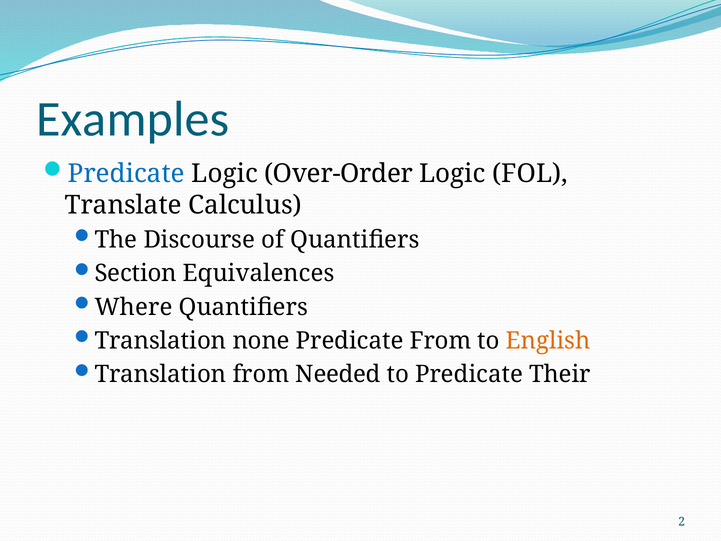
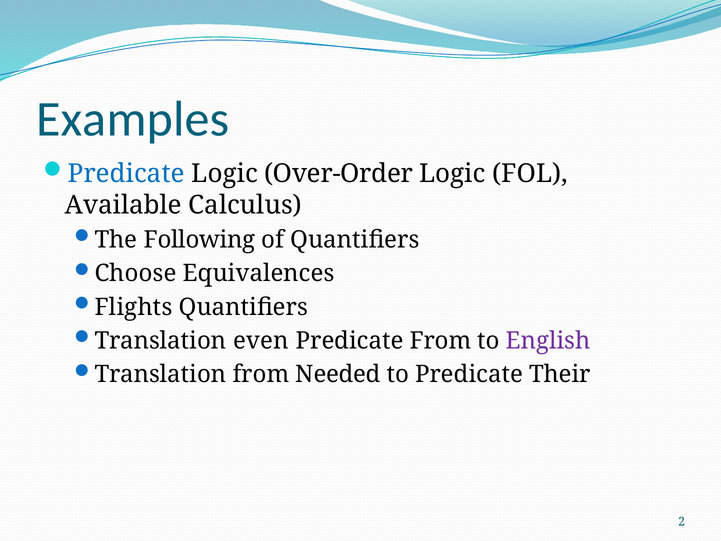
Translate: Translate -> Available (123, 205)
Discourse: Discourse -> Following (199, 240)
Section: Section -> Choose (136, 273)
Where: Where -> Flights (134, 307)
none: none -> even (261, 341)
English colour: orange -> purple (548, 341)
